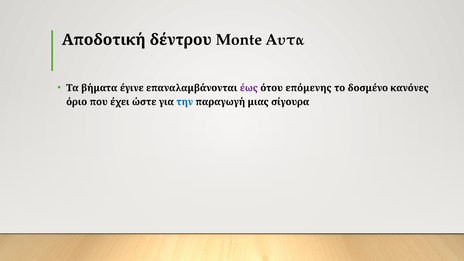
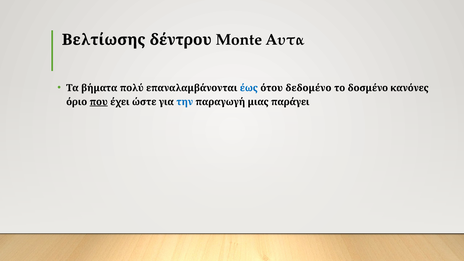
Αποδοτική: Αποδοτική -> Βελτίωσης (104, 40)
έγινε: έγινε -> πολύ (132, 88)
έως colour: purple -> blue (249, 88)
επόμενης: επόμενης -> δεδομένο (308, 88)
που underline: none -> present (99, 102)
σίγουρα: σίγουρα -> παράγει (290, 102)
